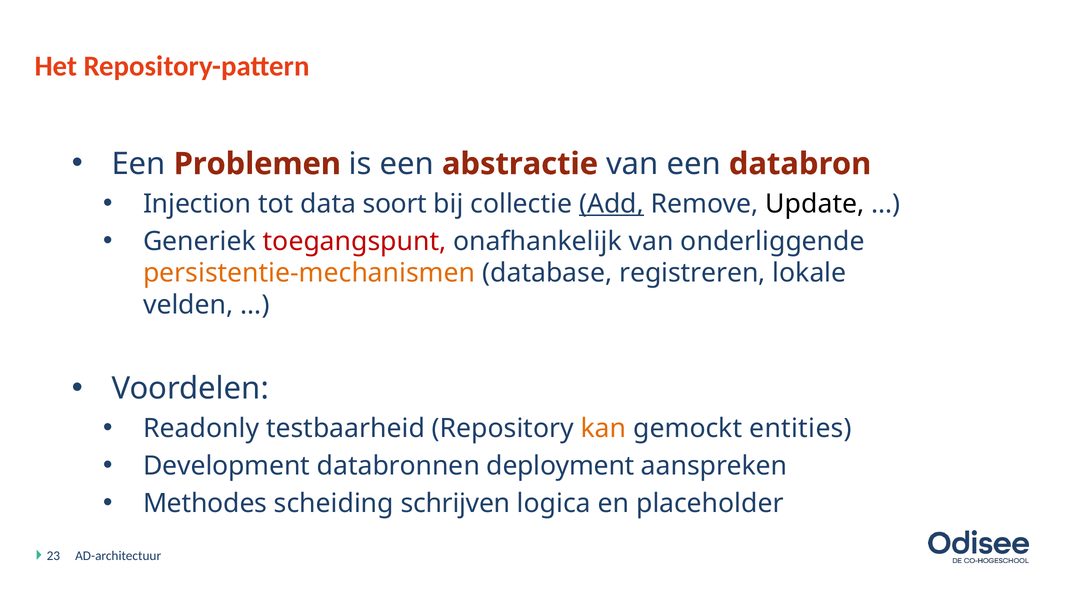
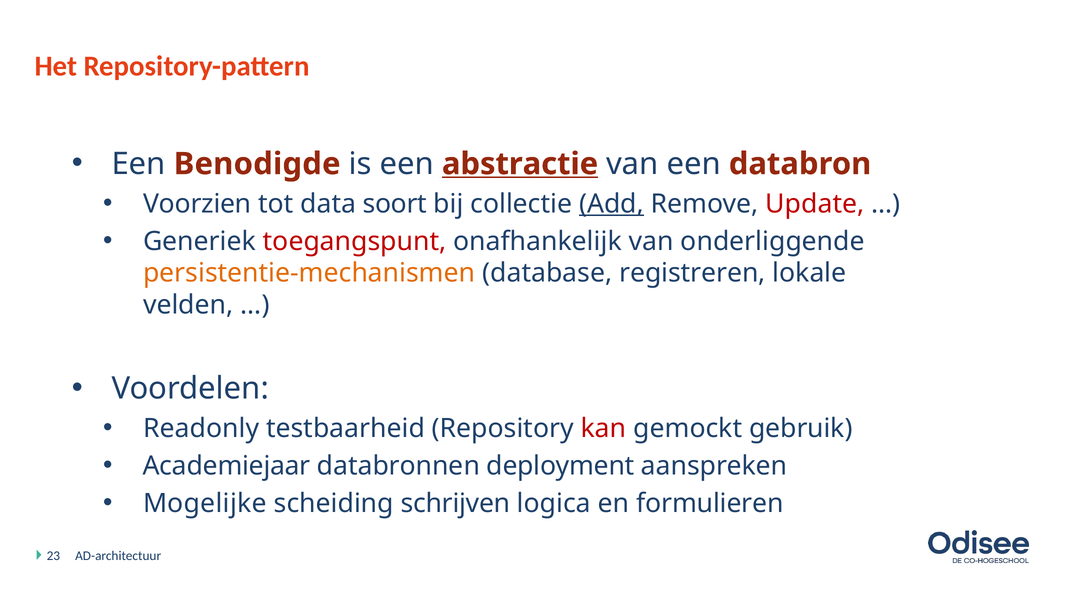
Problemen: Problemen -> Benodigde (257, 164)
abstractie underline: none -> present (520, 164)
Injection: Injection -> Voorzien (197, 204)
Update colour: black -> red (815, 204)
kan colour: orange -> red (603, 429)
entities: entities -> gebruik (801, 429)
Development: Development -> Academiejaar (227, 466)
Methodes: Methodes -> Mogelijke (205, 504)
placeholder: placeholder -> formulieren (710, 504)
